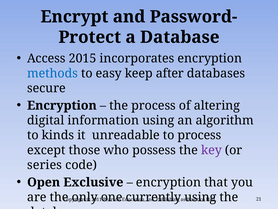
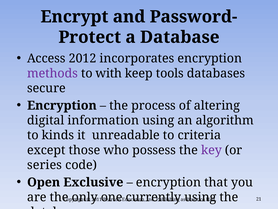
2015: 2015 -> 2012 (83, 58)
methods colour: blue -> purple (52, 73)
easy: easy -> with (109, 73)
after: after -> tools (170, 73)
to process: process -> criteria (199, 135)
